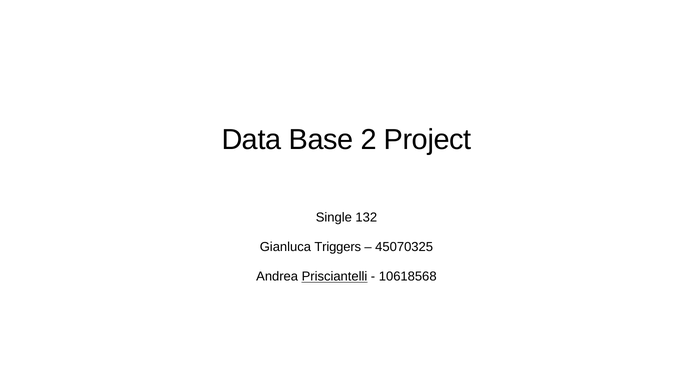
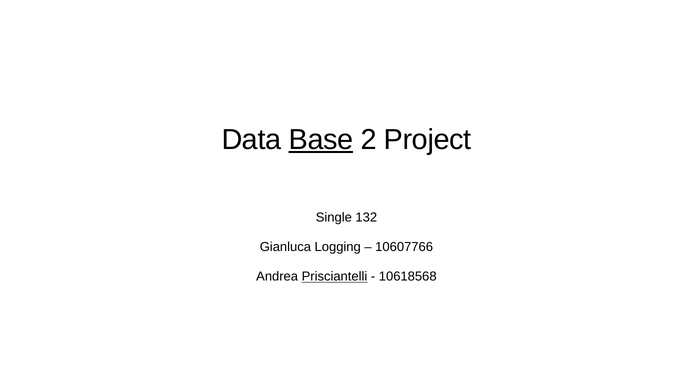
Base underline: none -> present (321, 140)
Triggers: Triggers -> Logging (338, 247)
45070325: 45070325 -> 10607766 (404, 247)
